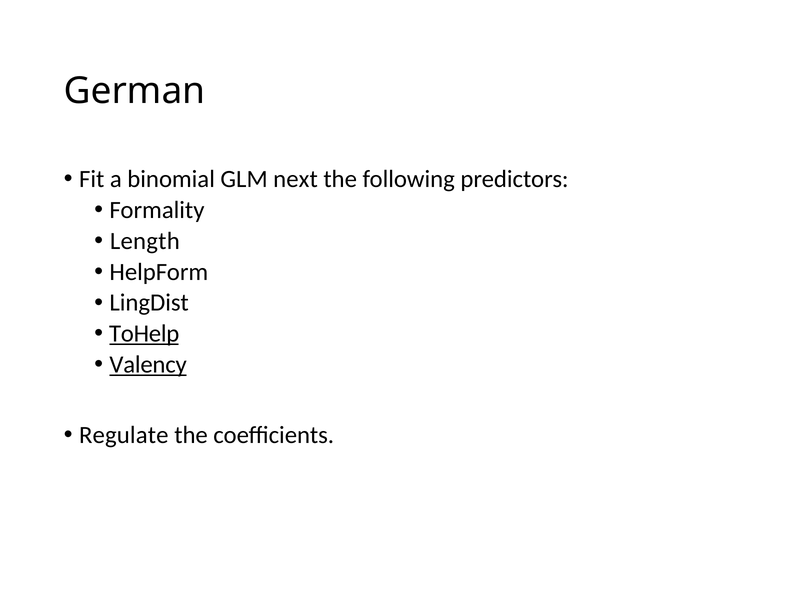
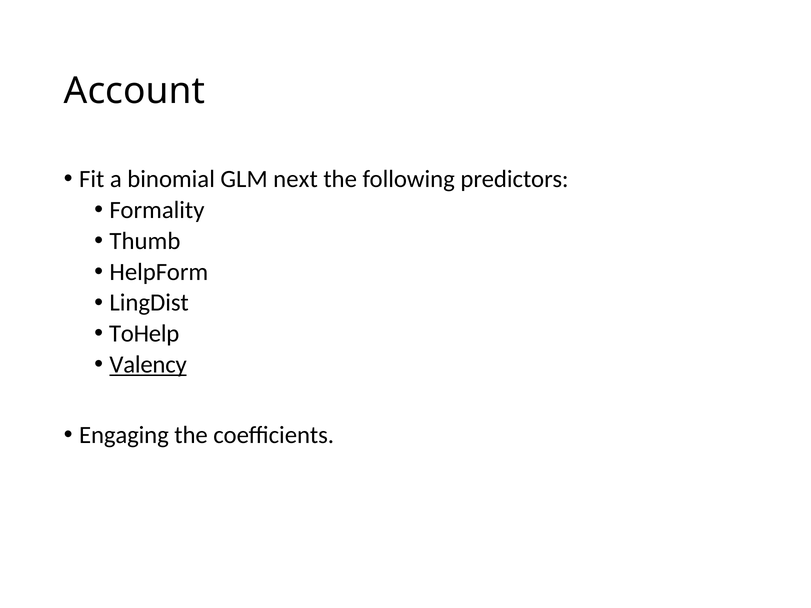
German: German -> Account (134, 91)
Length: Length -> Thumb (145, 241)
ToHelp underline: present -> none (144, 334)
Regulate: Regulate -> Engaging (124, 435)
